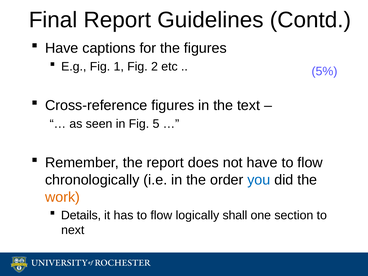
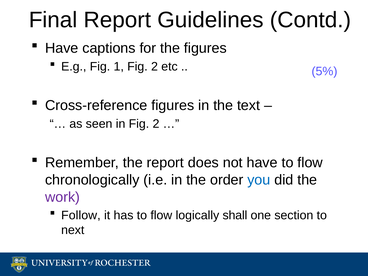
in Fig 5: 5 -> 2 (156, 124)
work colour: orange -> purple (63, 197)
Details: Details -> Follow (81, 215)
